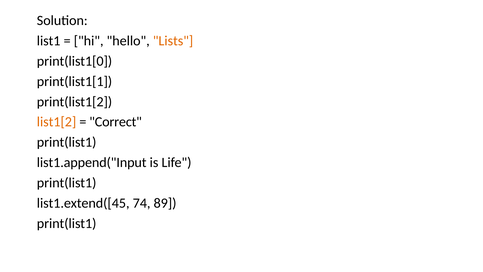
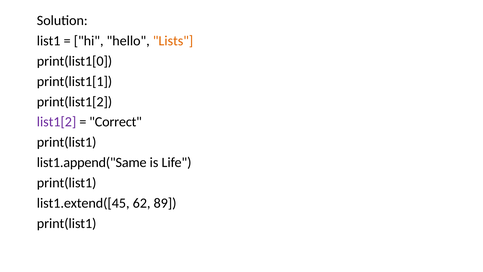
list1[2 colour: orange -> purple (57, 122)
list1.append("Input: list1.append("Input -> list1.append("Same (92, 162)
74: 74 -> 62 (142, 203)
